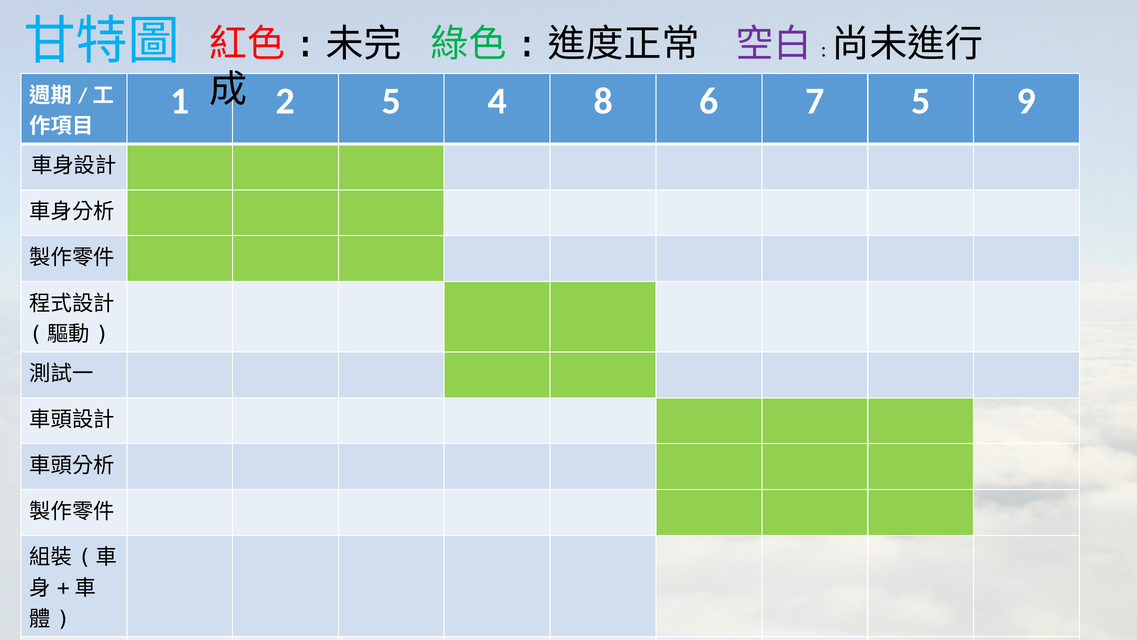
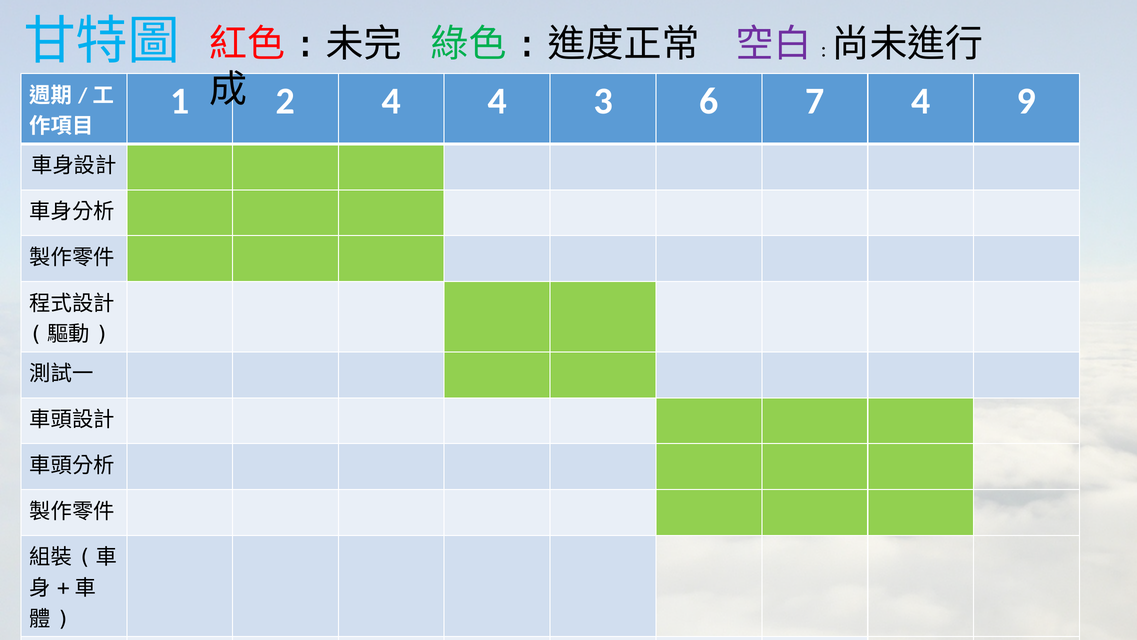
2 5: 5 -> 4 (391, 101)
8: 8 -> 3 (603, 101)
7 5: 5 -> 4 (921, 101)
